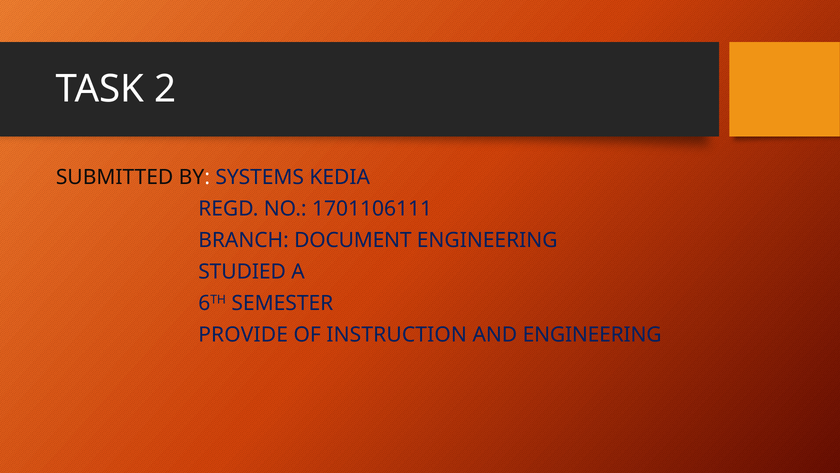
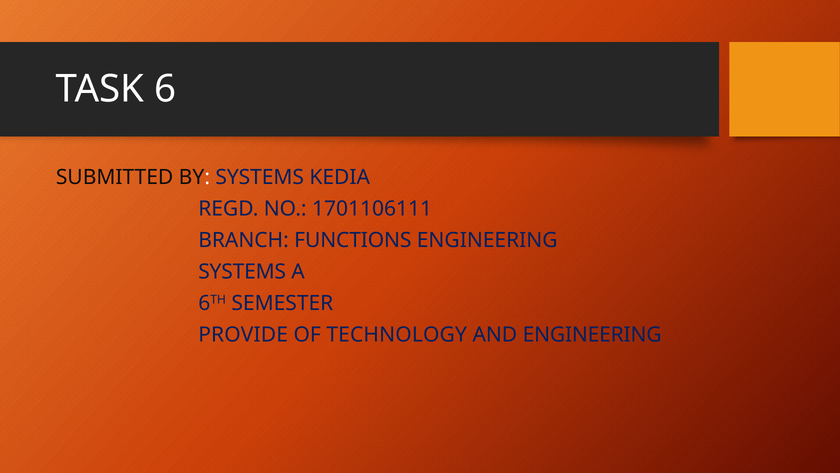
2: 2 -> 6 (165, 89)
DOCUMENT: DOCUMENT -> FUNCTIONS (353, 240)
STUDIED: STUDIED -> SYSTEMS (242, 271)
INSTRUCTION: INSTRUCTION -> TECHNOLOGY (397, 334)
